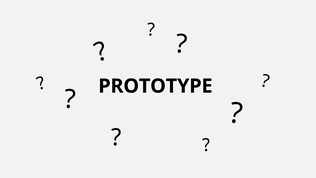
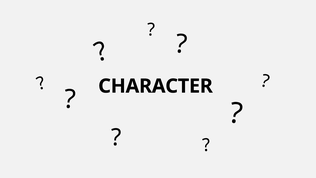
PROTOTYPE: PROTOTYPE -> CHARACTER (156, 86)
